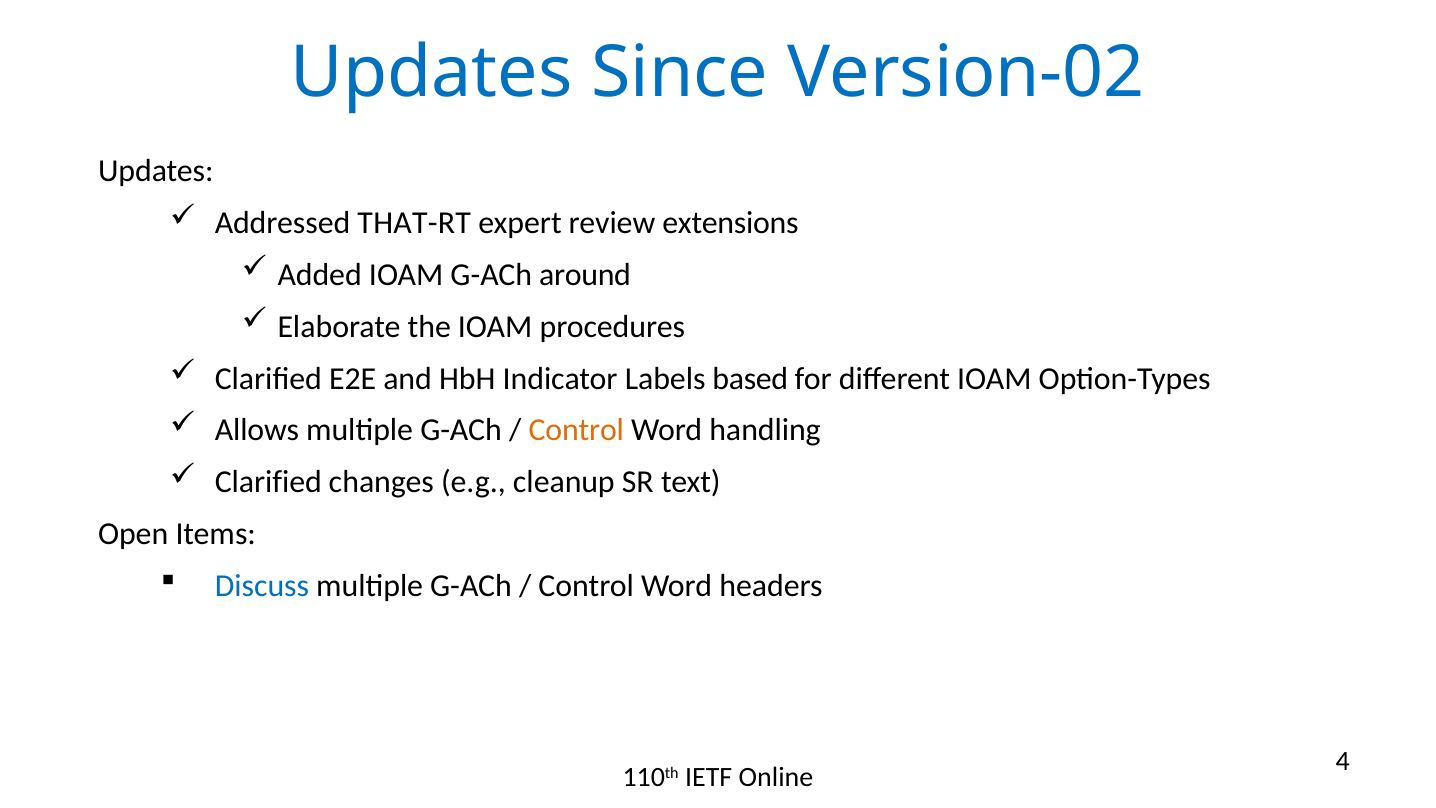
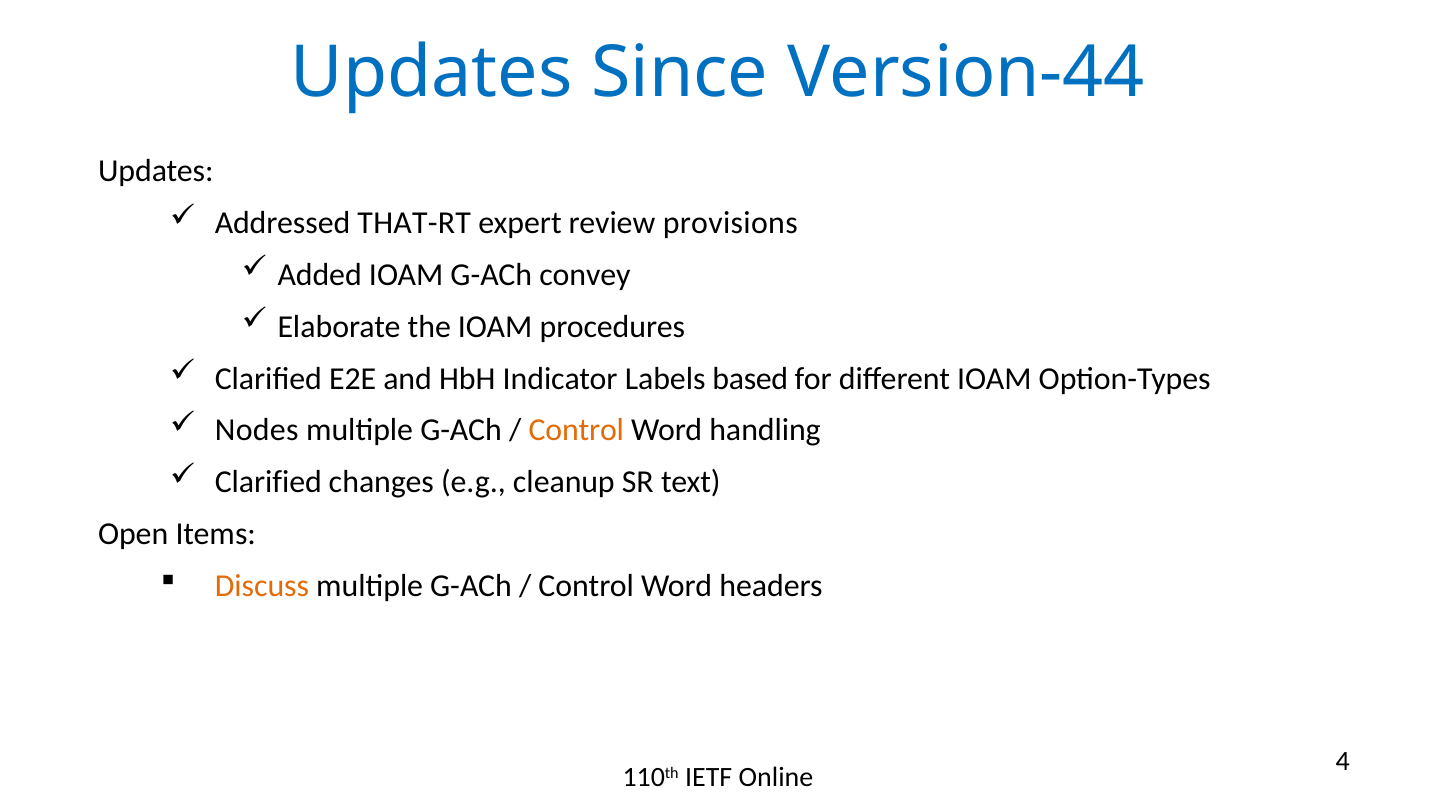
Version-02: Version-02 -> Version-44 (966, 72)
extensions: extensions -> provisions (730, 223)
around: around -> convey (585, 275)
Allows: Allows -> Nodes (257, 430)
Discuss colour: blue -> orange (262, 586)
